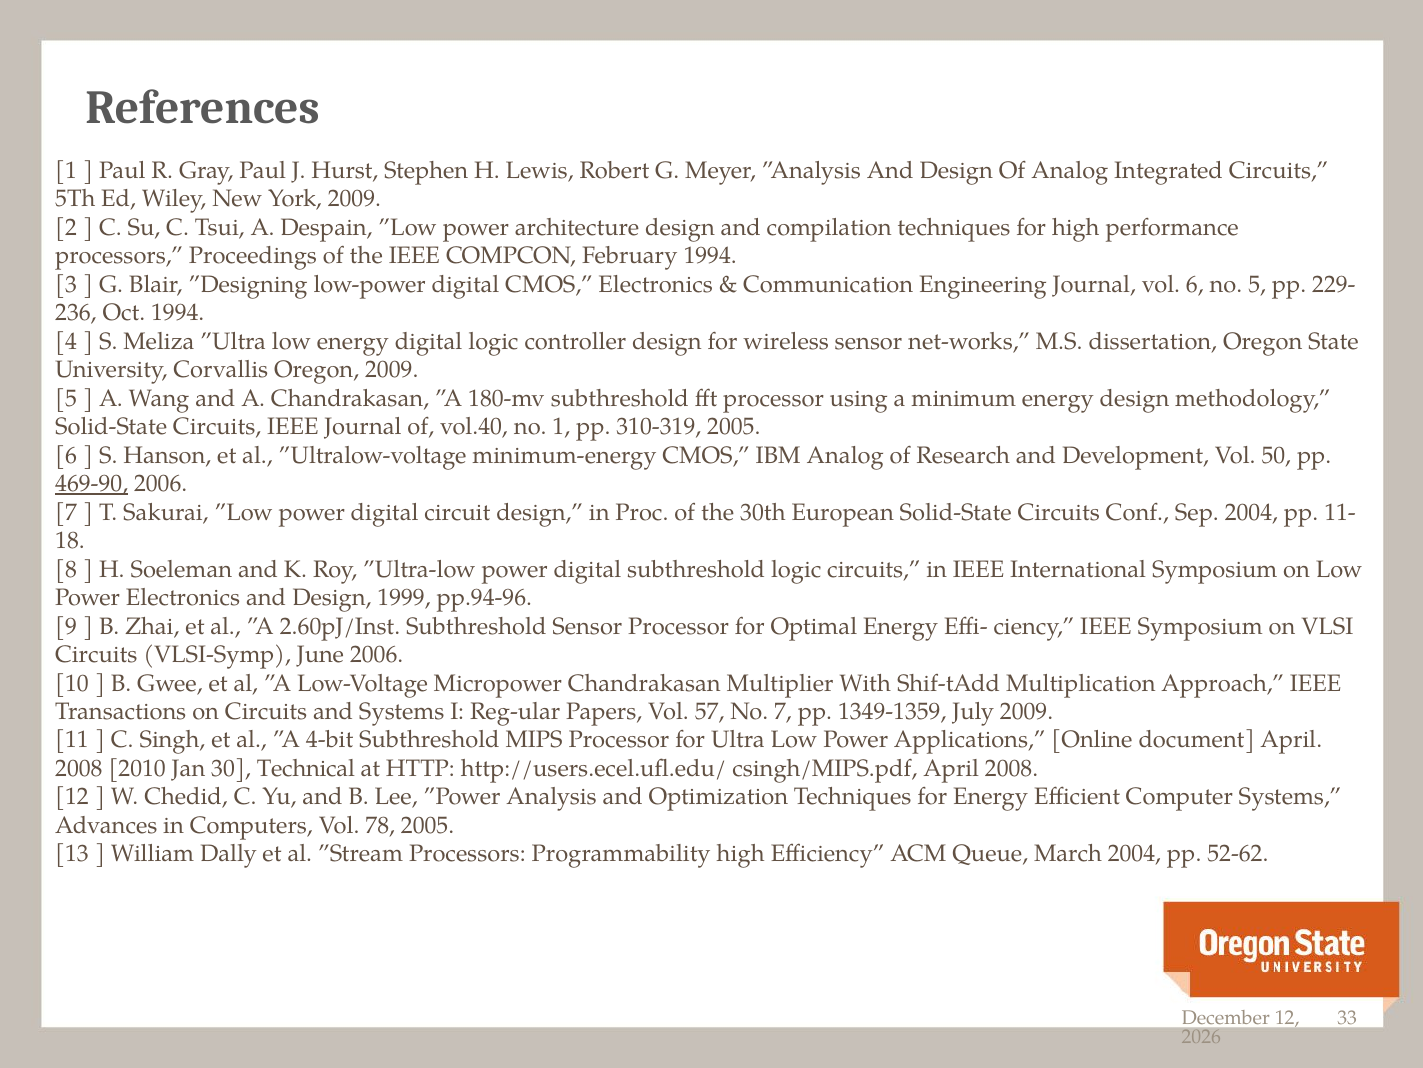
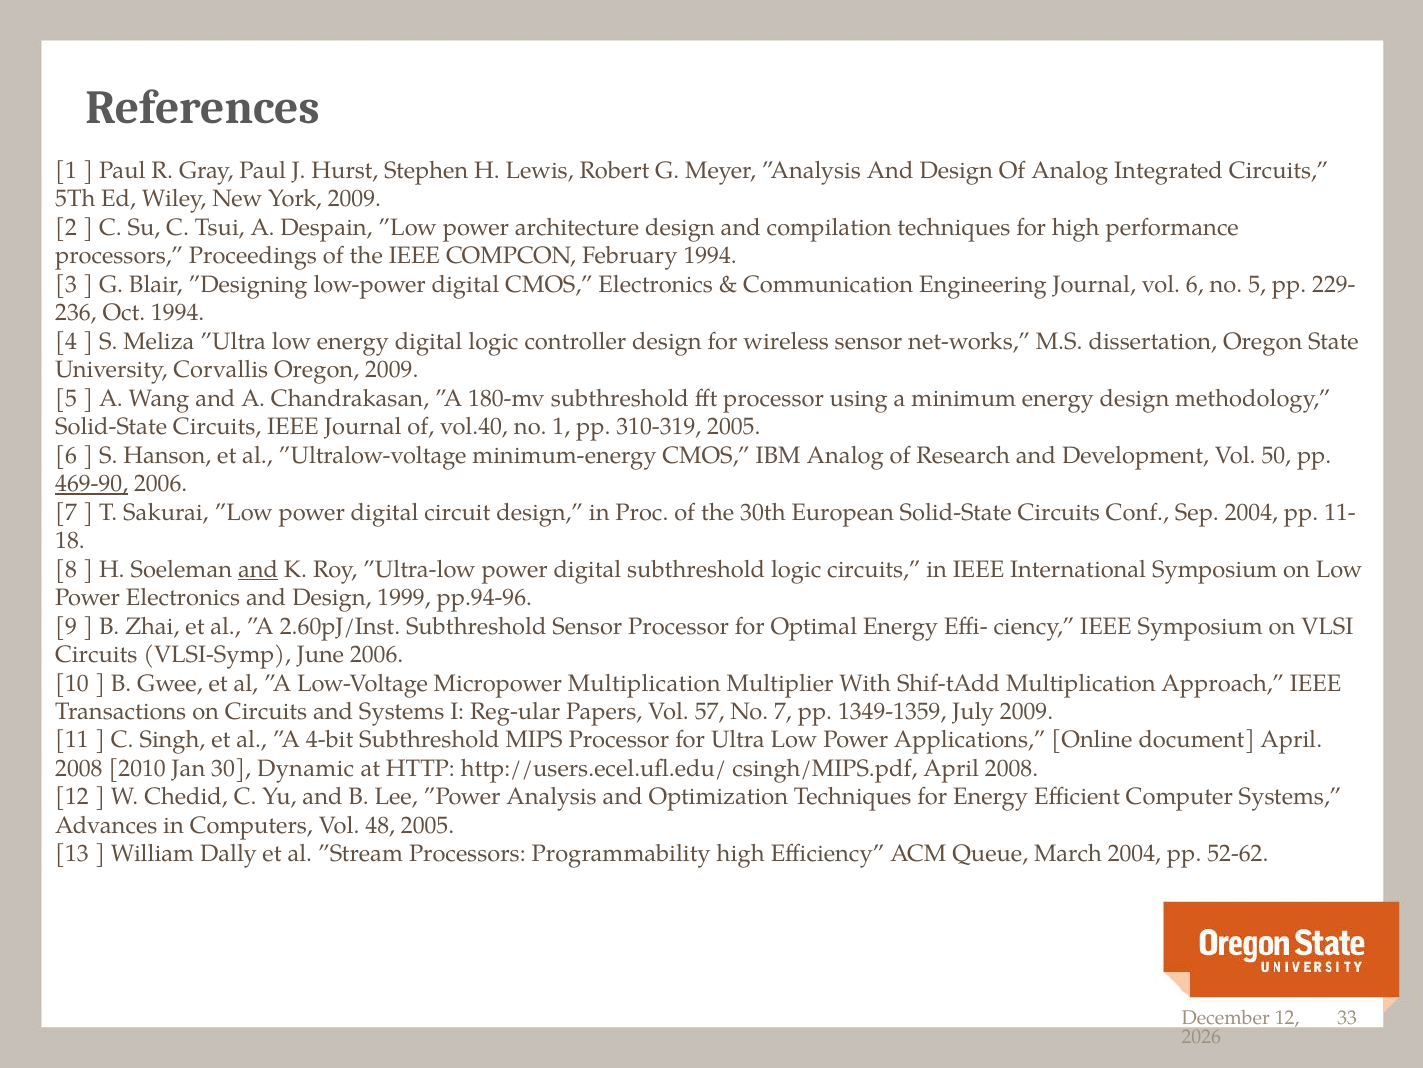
and underline: none -> present (258, 569)
Micropower Chandrakasan: Chandrakasan -> Multiplication (644, 683)
Technical: Technical -> Dynamic (306, 768)
78: 78 -> 48 (380, 825)
